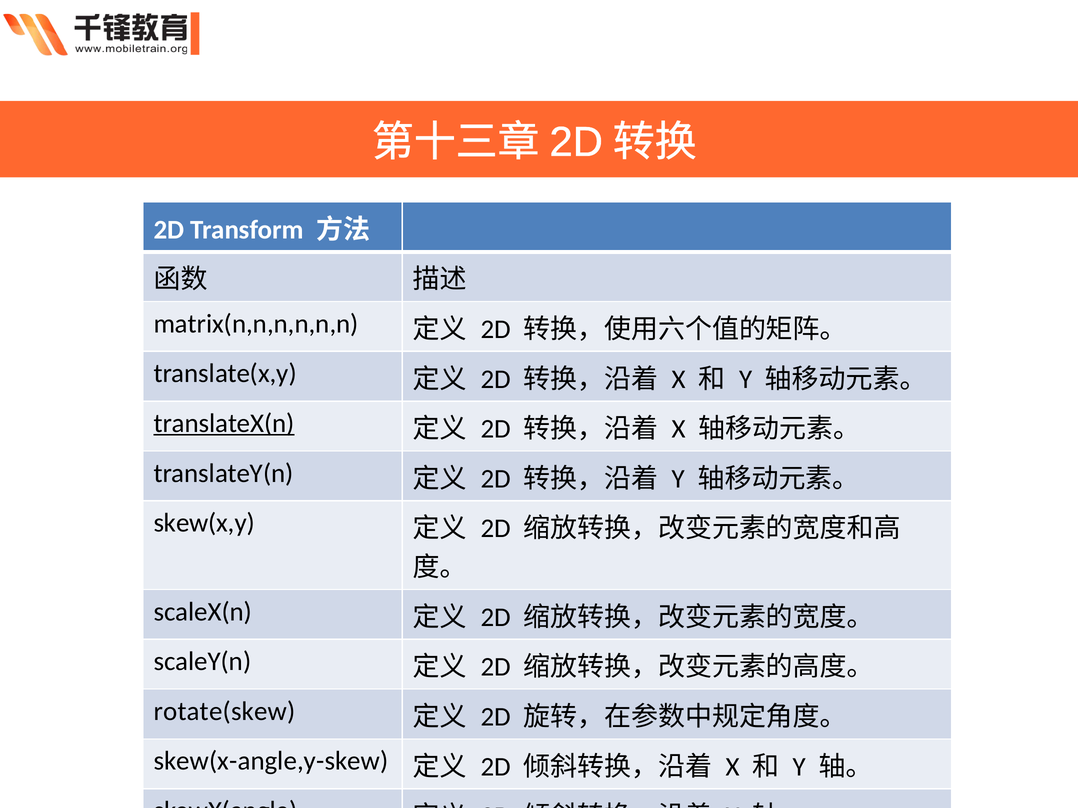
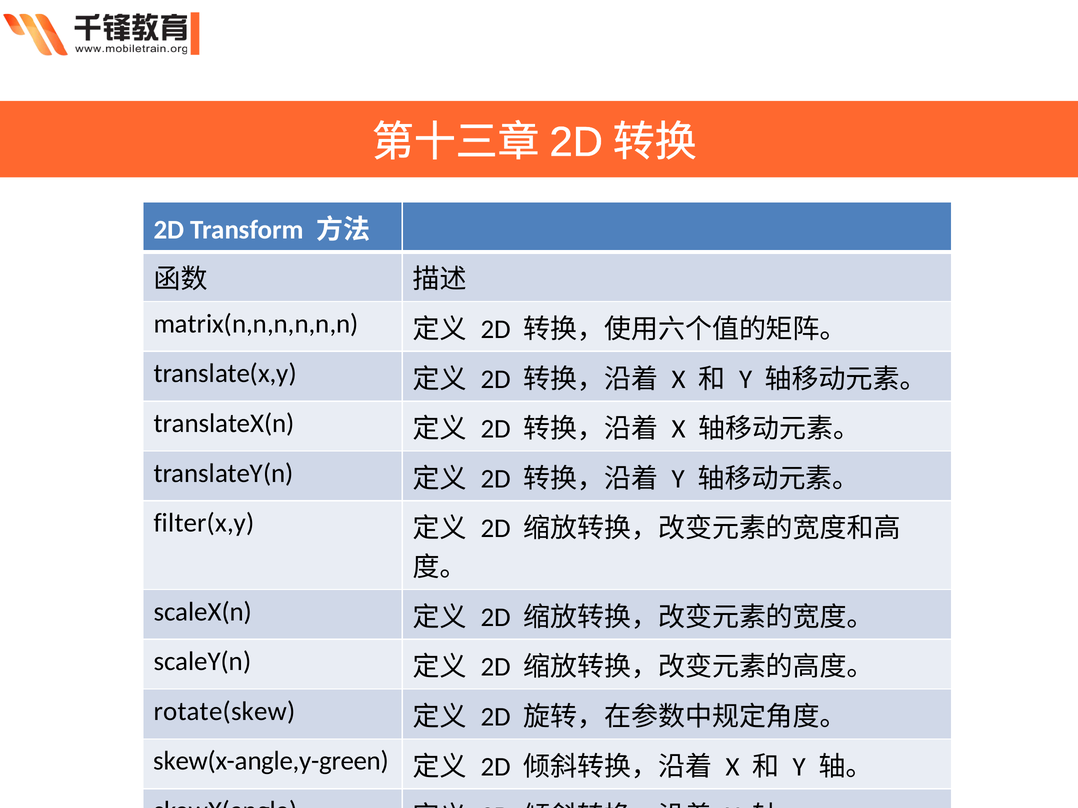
translateX(n underline: present -> none (224, 424)
skew(x,y: skew(x,y -> filter(x,y (204, 523)
skew(x-angle,y-skew: skew(x-angle,y-skew -> skew(x-angle,y-green (271, 762)
